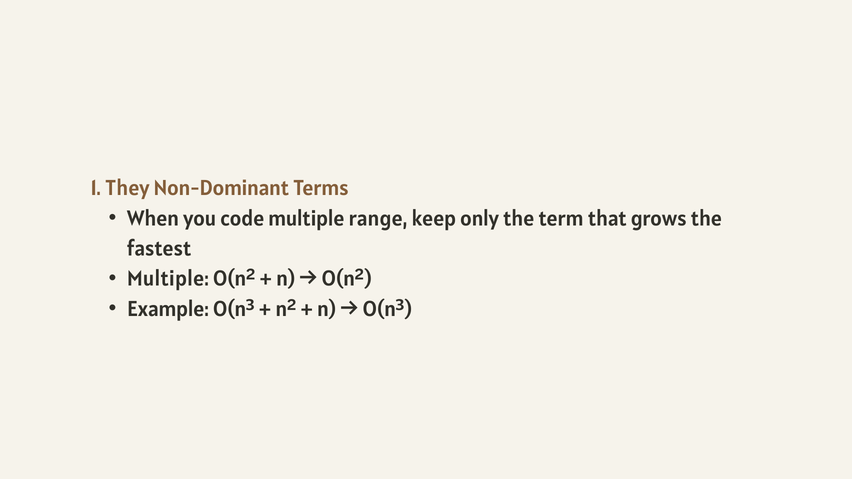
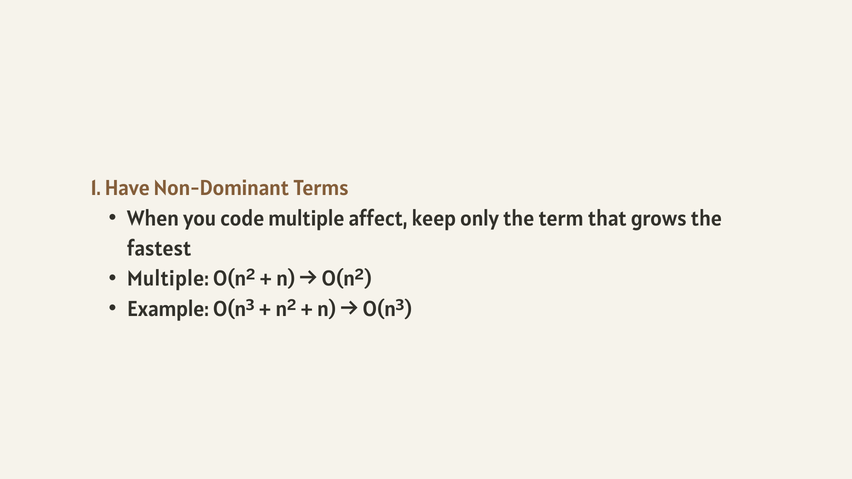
They: They -> Have (127, 188)
range: range -> affect (378, 219)
